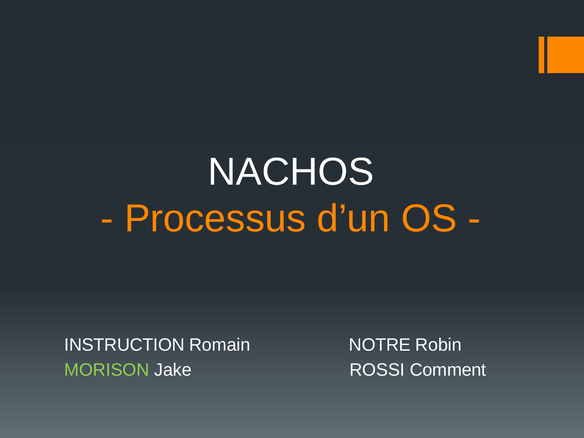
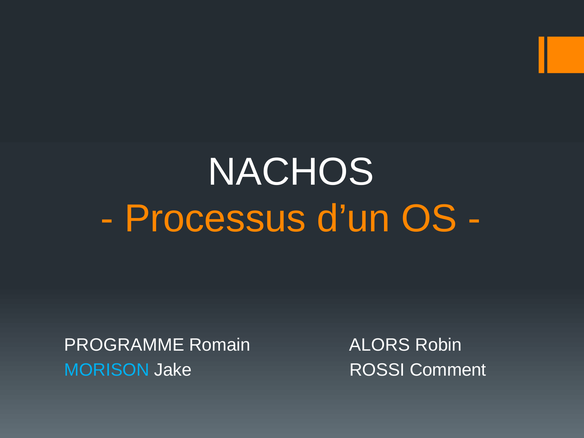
INSTRUCTION: INSTRUCTION -> PROGRAMME (124, 345)
NOTRE: NOTRE -> ALORS (380, 345)
MORISON colour: light green -> light blue (107, 370)
